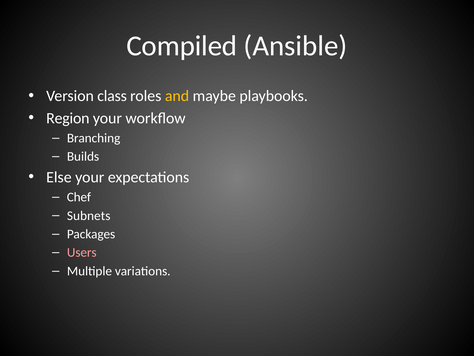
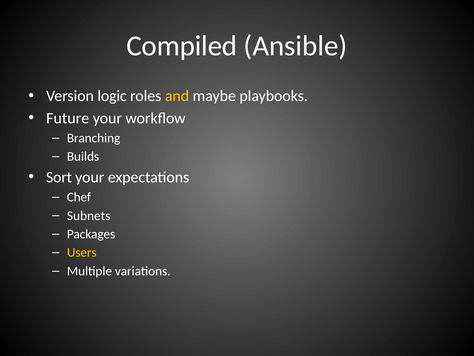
class: class -> logic (112, 96)
Region: Region -> Future (68, 118)
Else: Else -> Sort (59, 177)
Users colour: pink -> yellow (82, 252)
